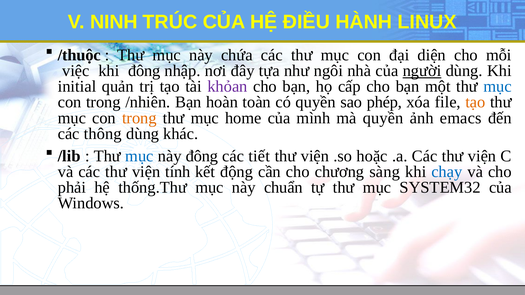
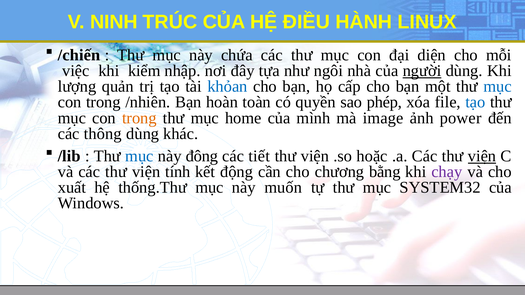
/thuộc: /thuộc -> /chiến (79, 55)
khi đông: đông -> kiểm (144, 71)
initial: initial -> lượng (77, 87)
khỏan colour: purple -> blue (227, 87)
tạo colour: orange -> blue (475, 102)
mà quyền: quyền -> image (383, 118)
emacs: emacs -> power (461, 118)
viện underline: none -> present (482, 156)
sàng: sàng -> bằng (385, 172)
chạy colour: blue -> purple (447, 172)
phải: phải -> xuất (72, 188)
chuẩn: chuẩn -> muốn (283, 188)
